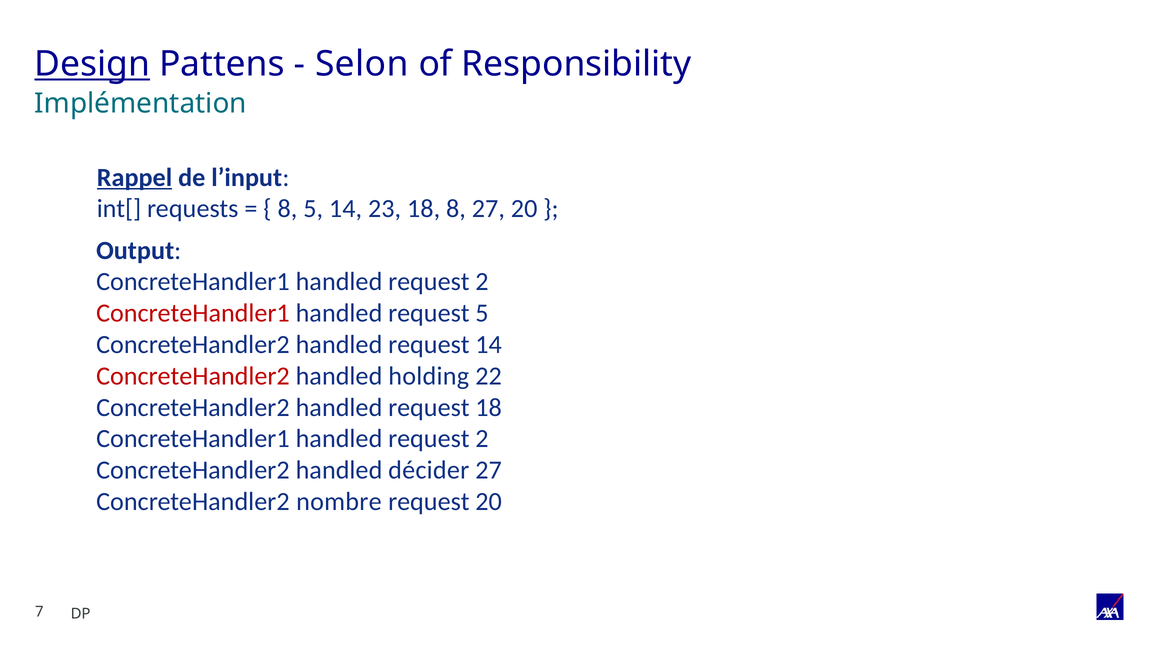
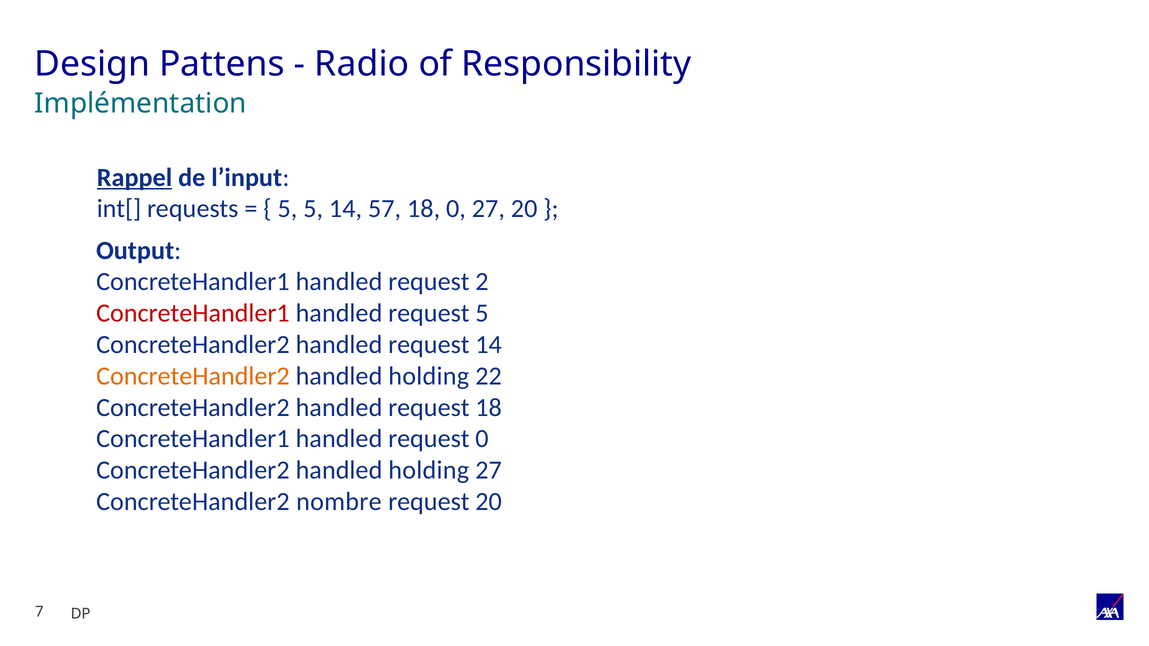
Design underline: present -> none (92, 64)
Selon: Selon -> Radio (362, 64)
8: 8 -> 5 (287, 209)
23: 23 -> 57 (385, 209)
18 8: 8 -> 0 (456, 209)
ConcreteHandler2 colour: red -> orange (193, 376)
2: 2 -> 0 (482, 439)
décider: décider -> holding (429, 470)
